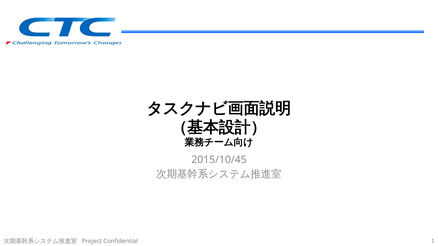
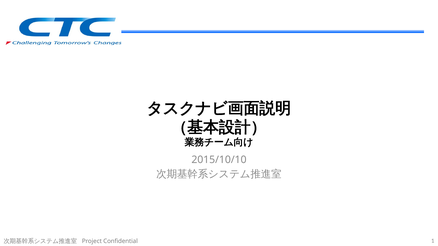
2015/10/45: 2015/10/45 -> 2015/10/10 (219, 160)
